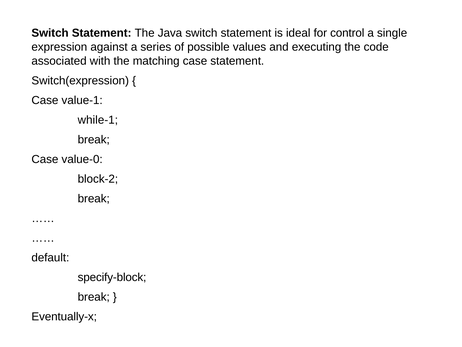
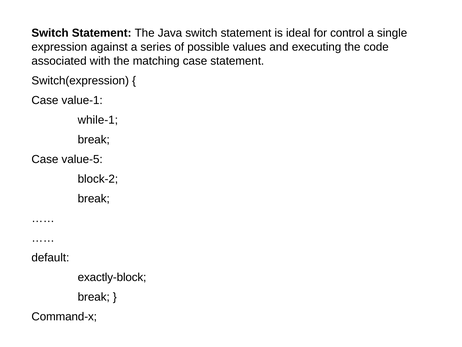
value-0: value-0 -> value-5 (82, 159)
specify-block: specify-block -> exactly-block (112, 277)
Eventually-x: Eventually-x -> Command-x (64, 316)
